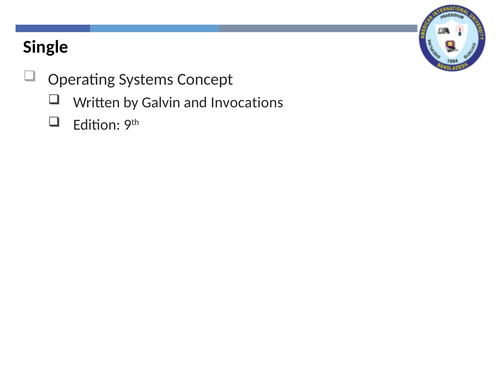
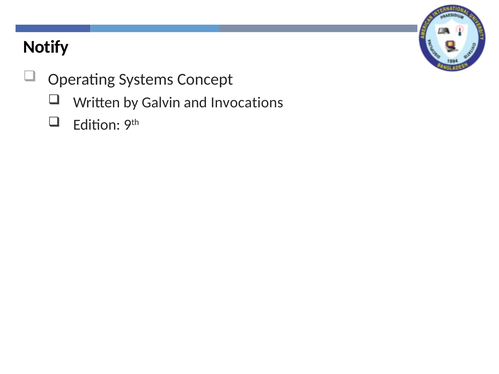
Single: Single -> Notify (46, 47)
